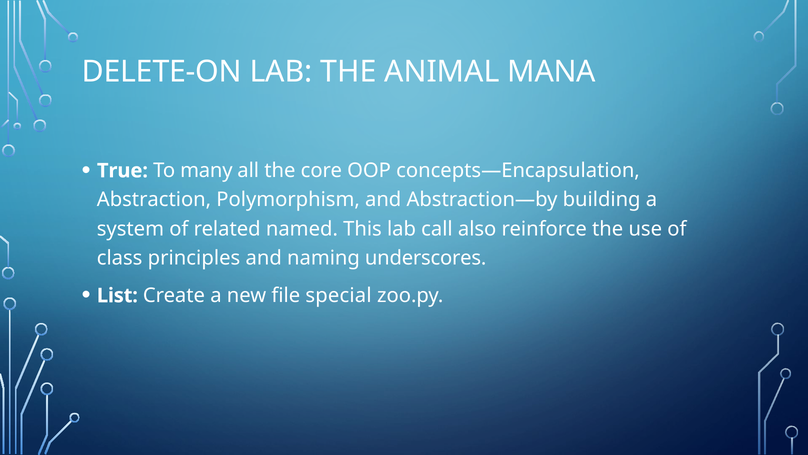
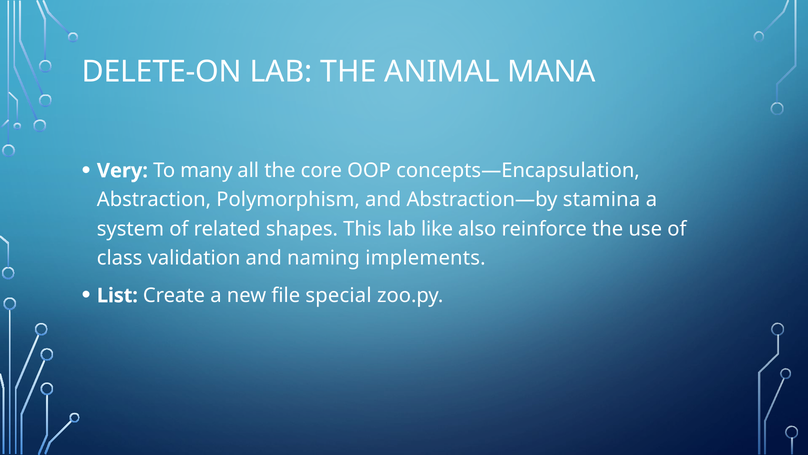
True: True -> Very (122, 171)
building: building -> stamina (602, 200)
named: named -> shapes (302, 229)
call: call -> like (437, 229)
principles: principles -> validation (194, 258)
underscores: underscores -> implements (425, 258)
